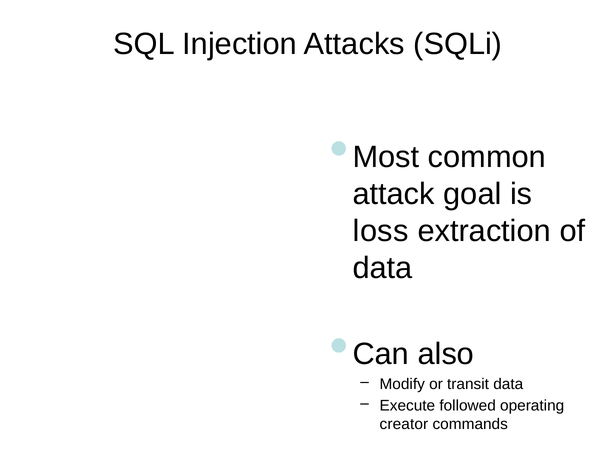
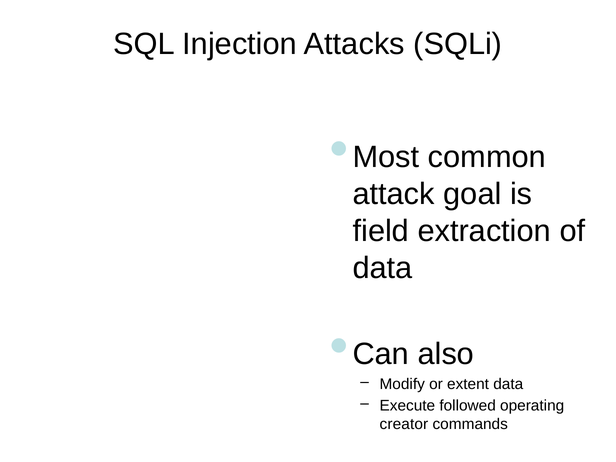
loss: loss -> field (381, 231)
transit: transit -> extent (468, 384)
